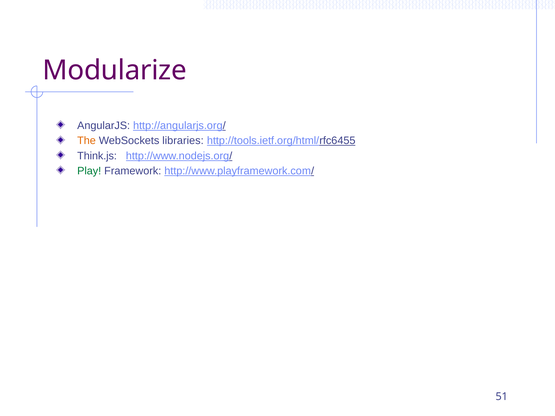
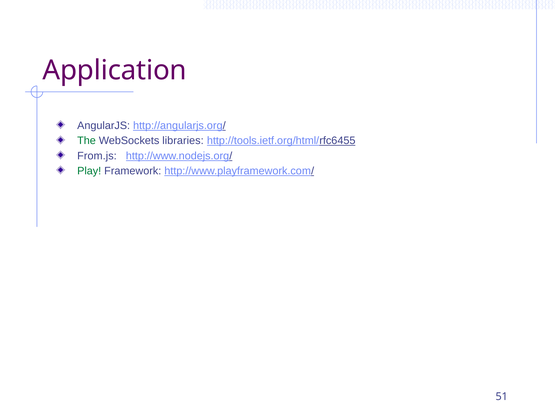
Modularize: Modularize -> Application (115, 70)
The colour: orange -> green (87, 141)
Think.js: Think.js -> From.js (97, 156)
